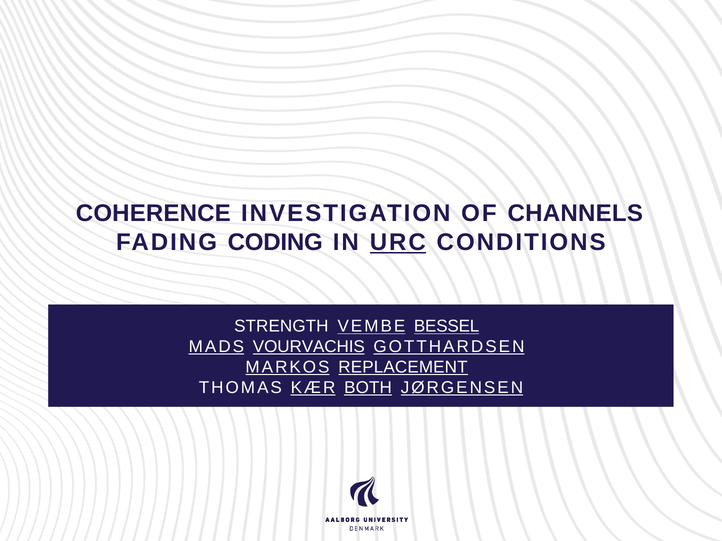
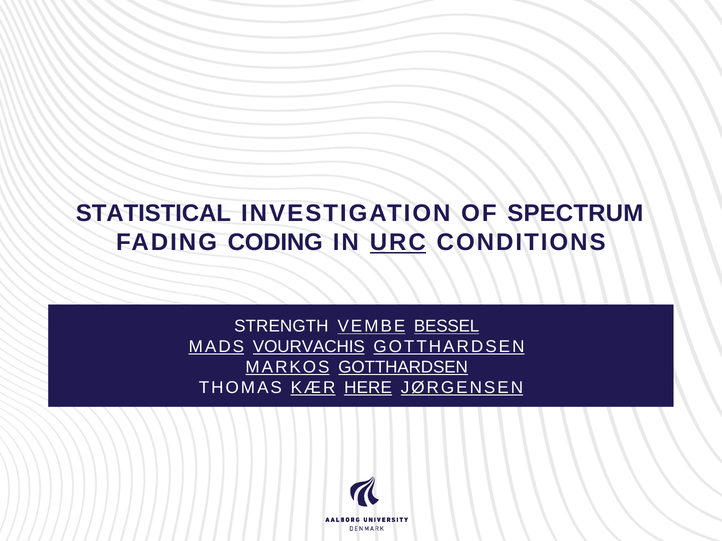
COHERENCE: COHERENCE -> STATISTICAL (153, 213)
CHANNELS: CHANNELS -> SPECTRUM (575, 213)
MARKOS REPLACEMENT: REPLACEMENT -> GOTTHARDSEN (403, 367)
BOTH: BOTH -> HERE (368, 388)
